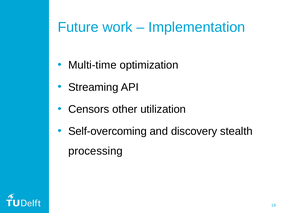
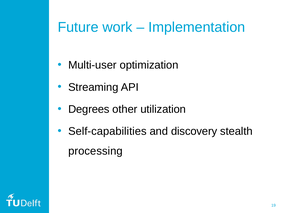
Multi-time: Multi-time -> Multi-user (92, 65)
Censors: Censors -> Degrees (89, 109)
Self-overcoming: Self-overcoming -> Self-capabilities (107, 131)
